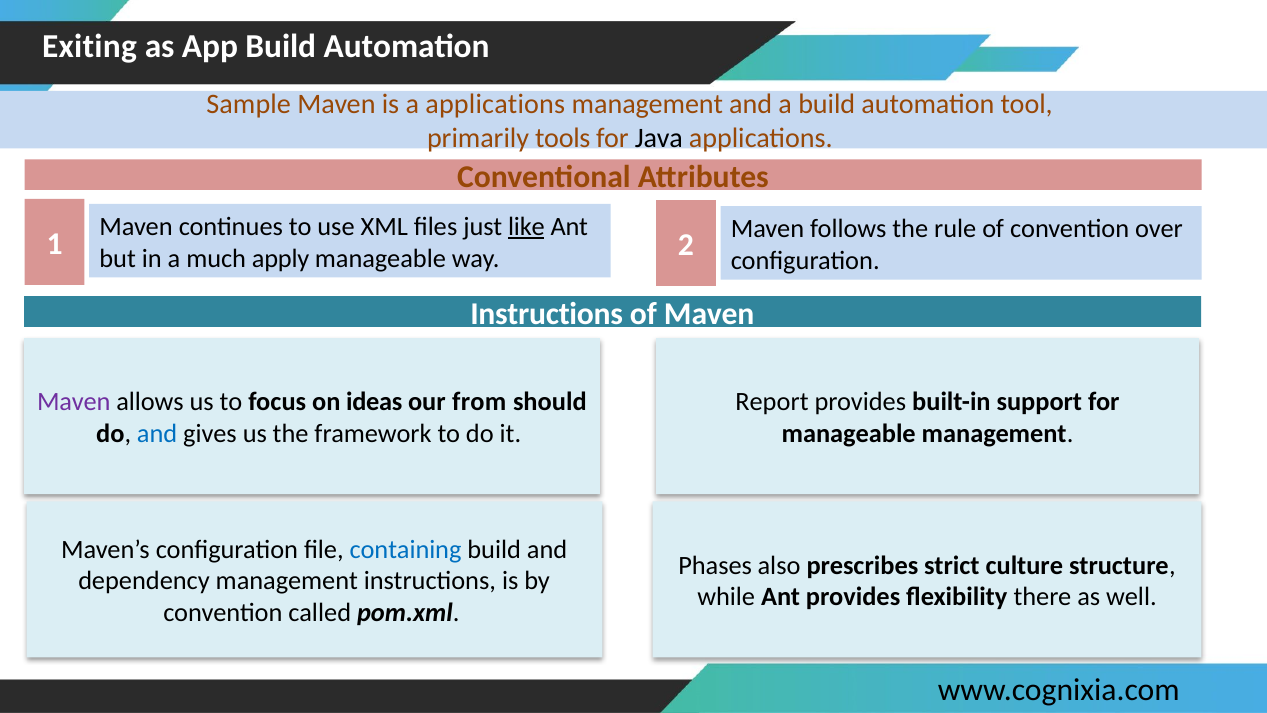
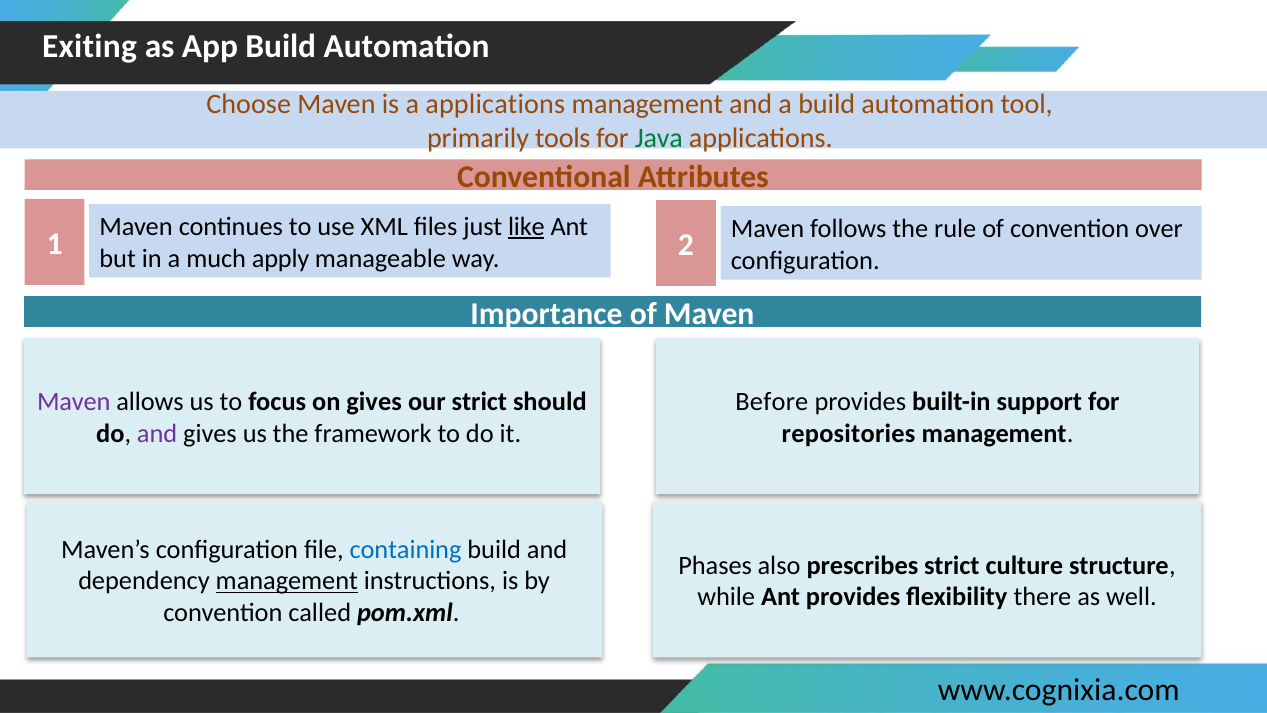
Sample: Sample -> Choose (249, 105)
Java colour: black -> green (659, 138)
Instructions: Instructions -> Importance (546, 314)
on ideas: ideas -> gives (374, 402)
our from: from -> strict (479, 402)
Report: Report -> Before (772, 402)
and colour: blue -> purple (157, 434)
manageable: manageable -> repositories (849, 434)
management underline: none -> present (287, 581)
